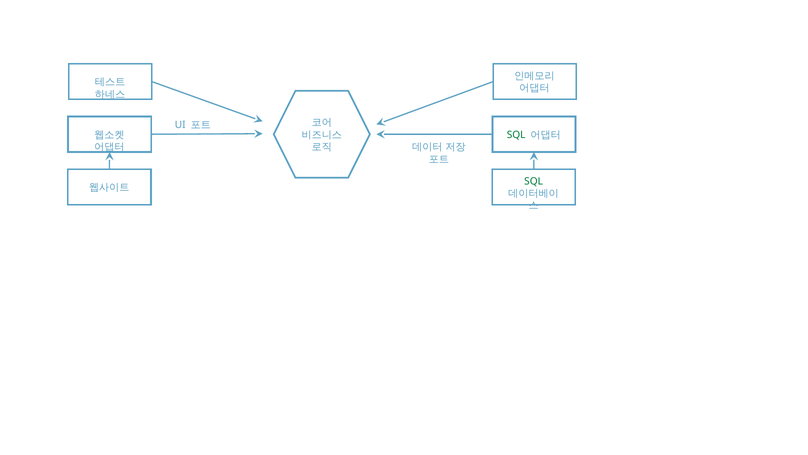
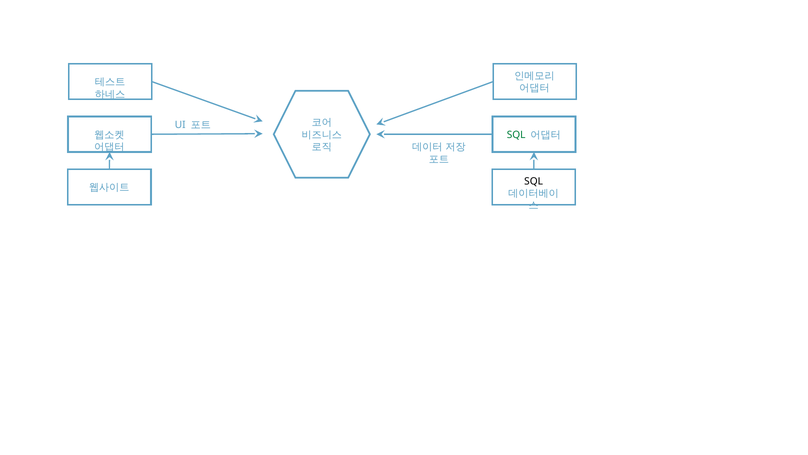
SQL colour: green -> black (534, 181)
